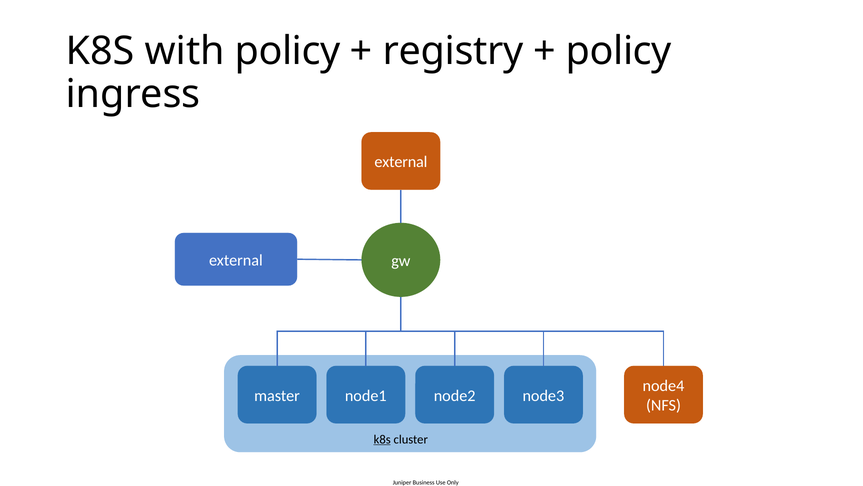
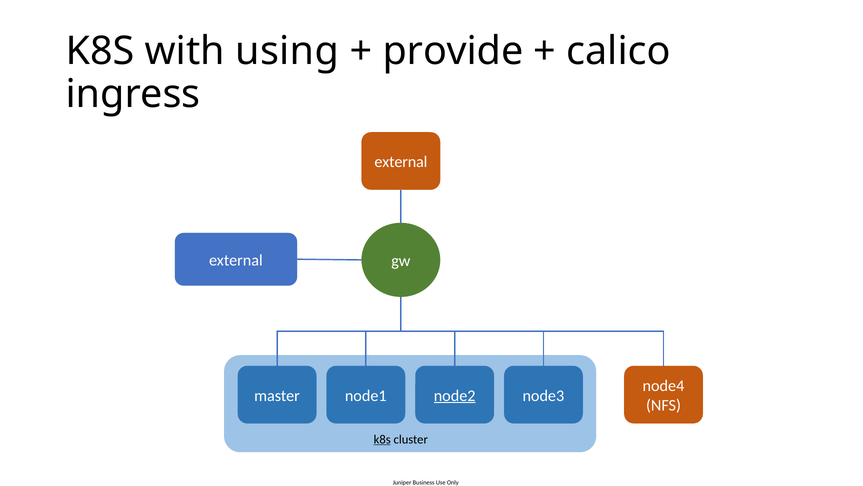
with policy: policy -> using (287, 51)
registry: registry -> provide (453, 51)
policy: policy -> calico (619, 51)
node2 underline: none -> present (455, 395)
